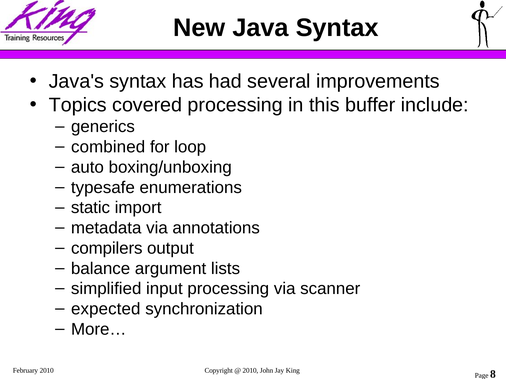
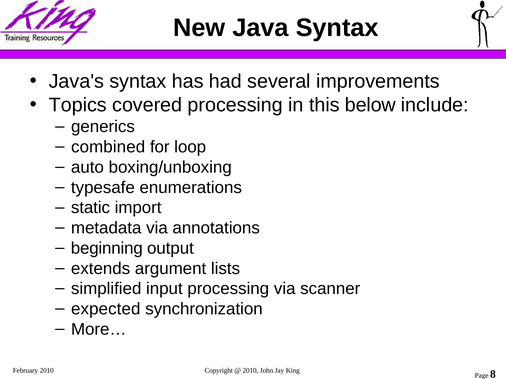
buffer: buffer -> below (370, 105)
compilers: compilers -> beginning (107, 248)
balance: balance -> extends (101, 269)
